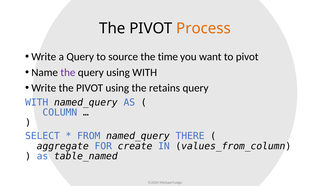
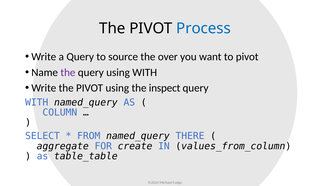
Process colour: orange -> blue (204, 28)
time: time -> over (168, 57)
retains: retains -> inspect (165, 88)
table_named: table_named -> table_table (86, 156)
